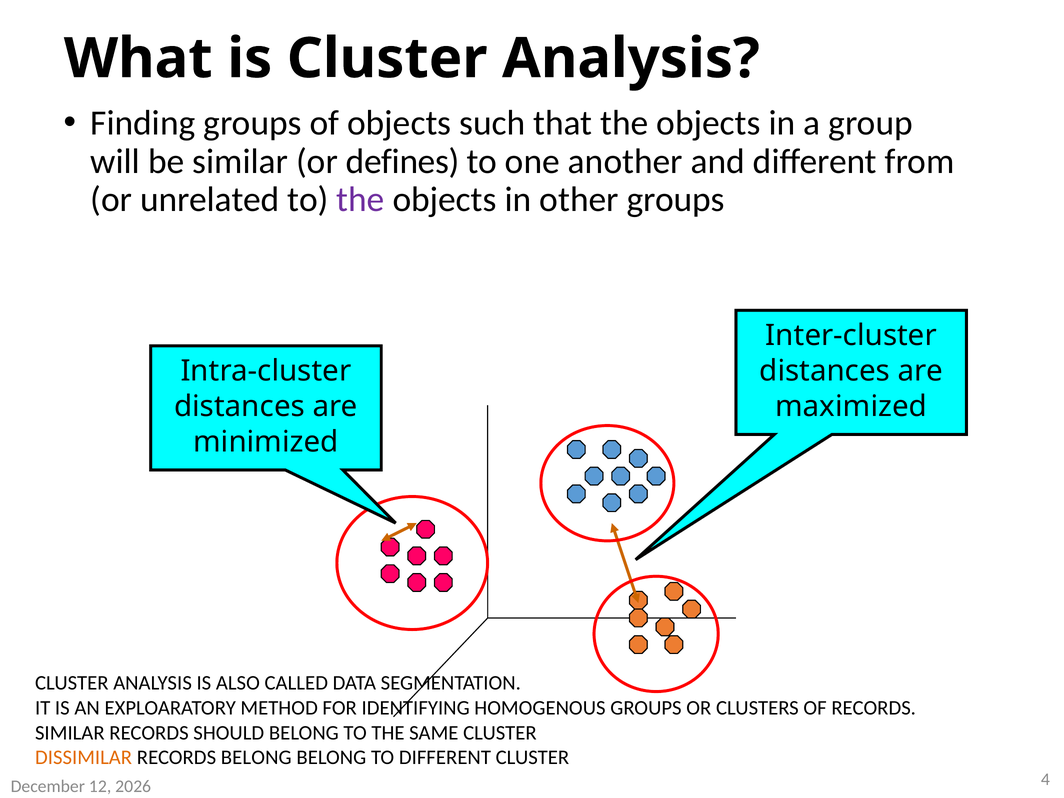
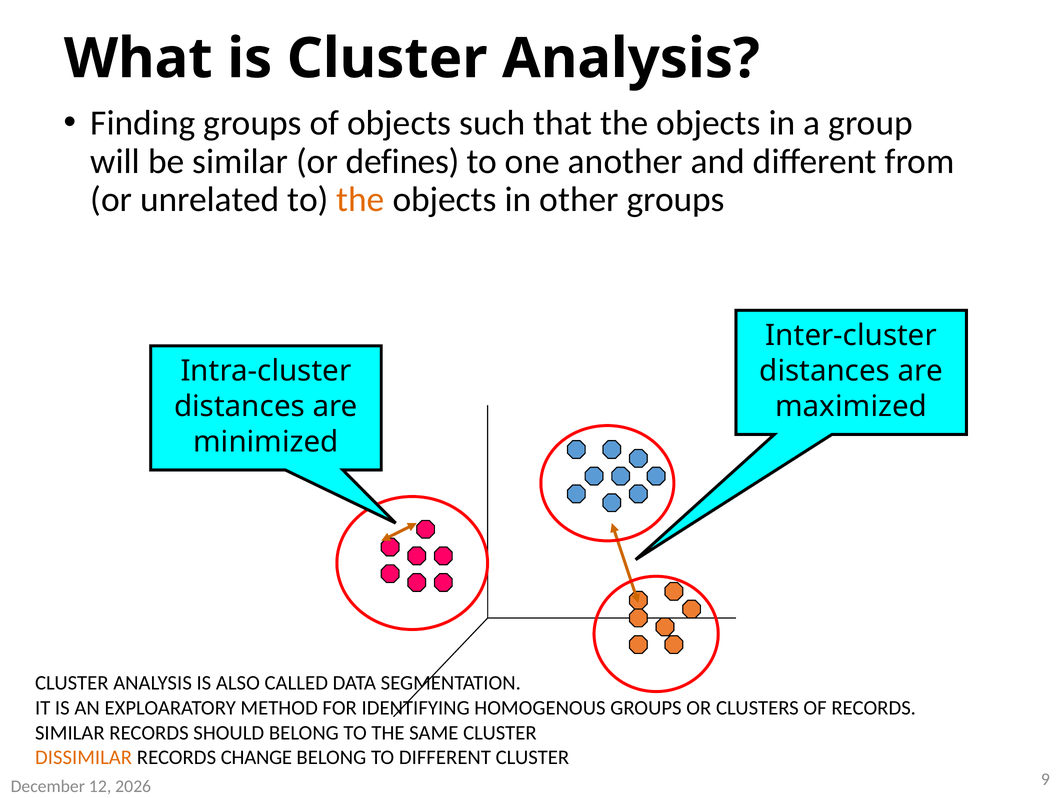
the colour: purple -> orange (360, 200)
RECORDS BELONG: BELONG -> CHANGE (256, 758)
4: 4 -> 9 (1045, 780)
